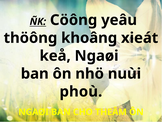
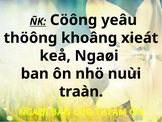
phoù: phoù -> traàn (81, 91)
